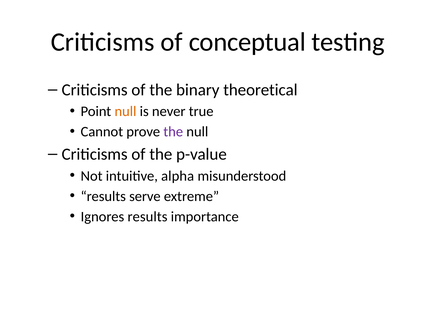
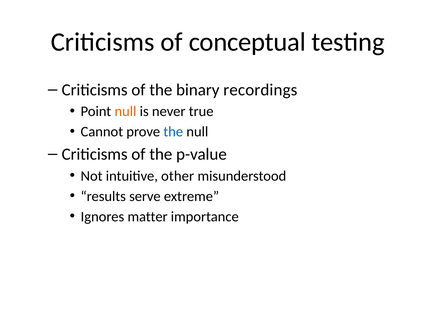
theoretical: theoretical -> recordings (260, 90)
the colour: purple -> blue (173, 132)
alpha: alpha -> other (178, 176)
Ignores results: results -> matter (148, 217)
